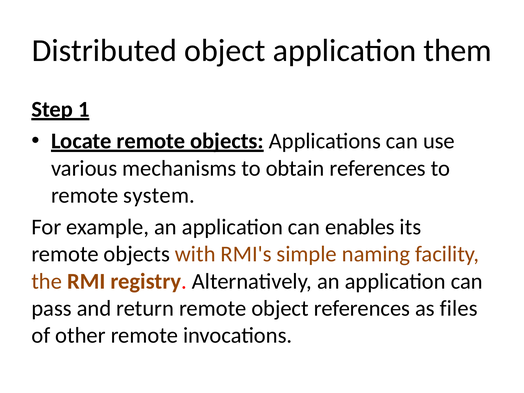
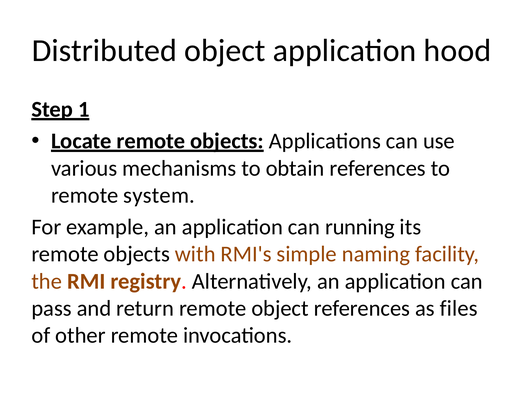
them: them -> hood (457, 51)
enables: enables -> running (360, 227)
